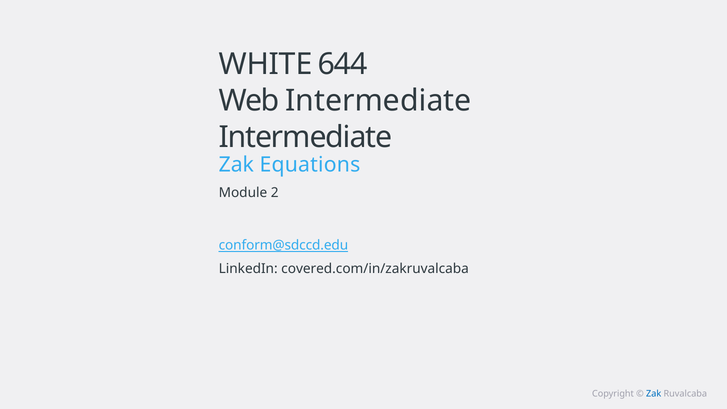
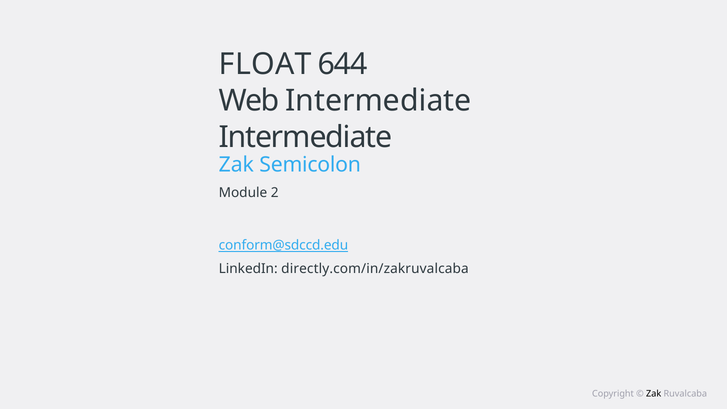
WHITE: WHITE -> FLOAT (265, 64)
Equations: Equations -> Semicolon (310, 165)
covered.com/in/zakruvalcaba: covered.com/in/zakruvalcaba -> directly.com/in/zakruvalcaba (375, 269)
Zak colour: blue -> black (654, 394)
